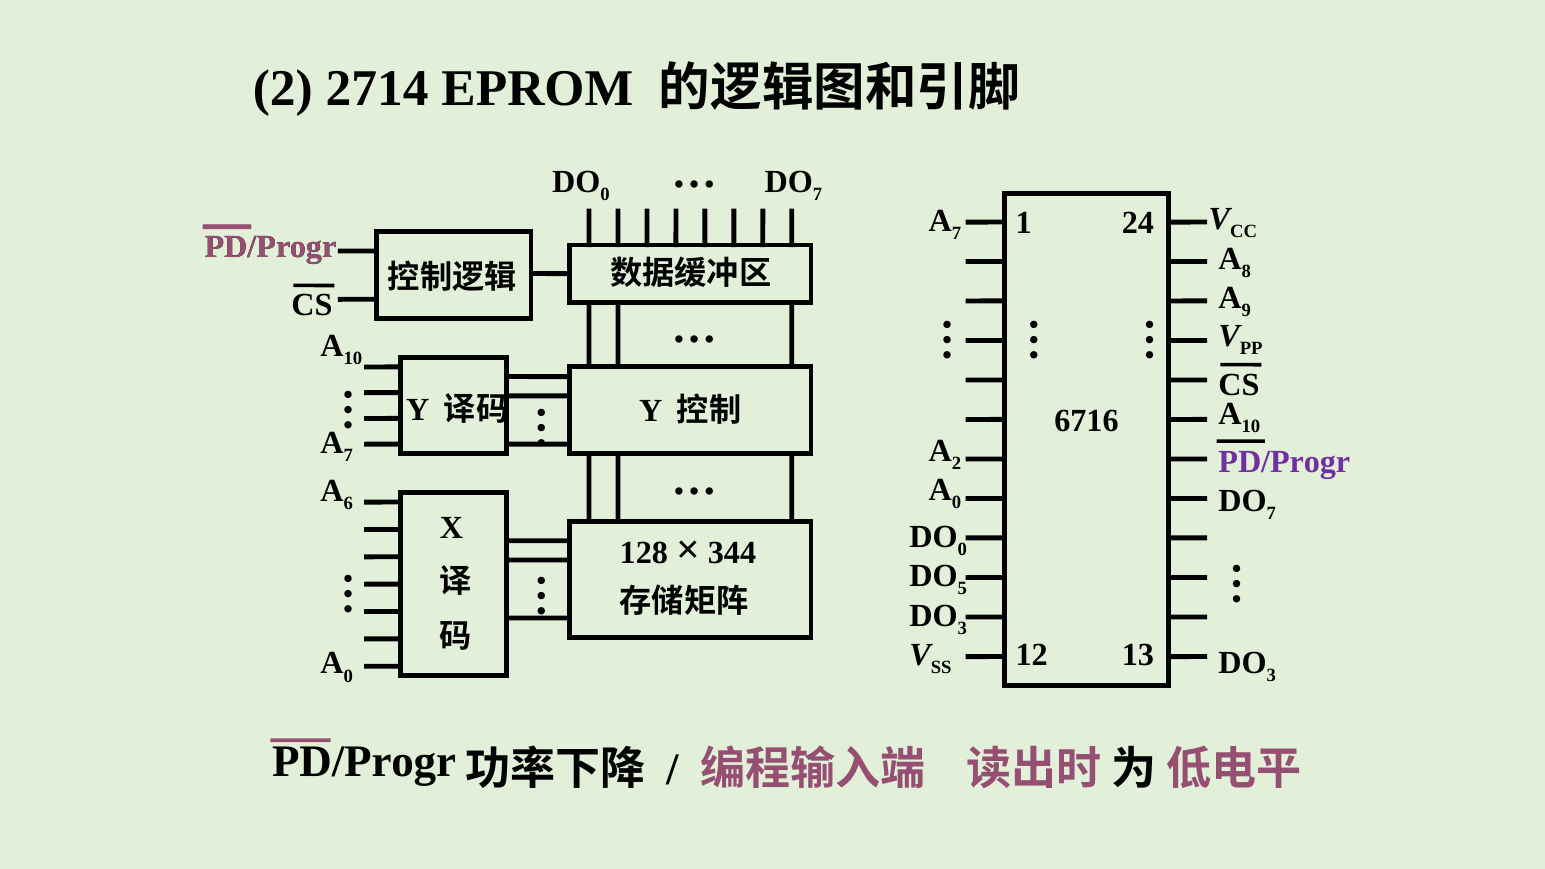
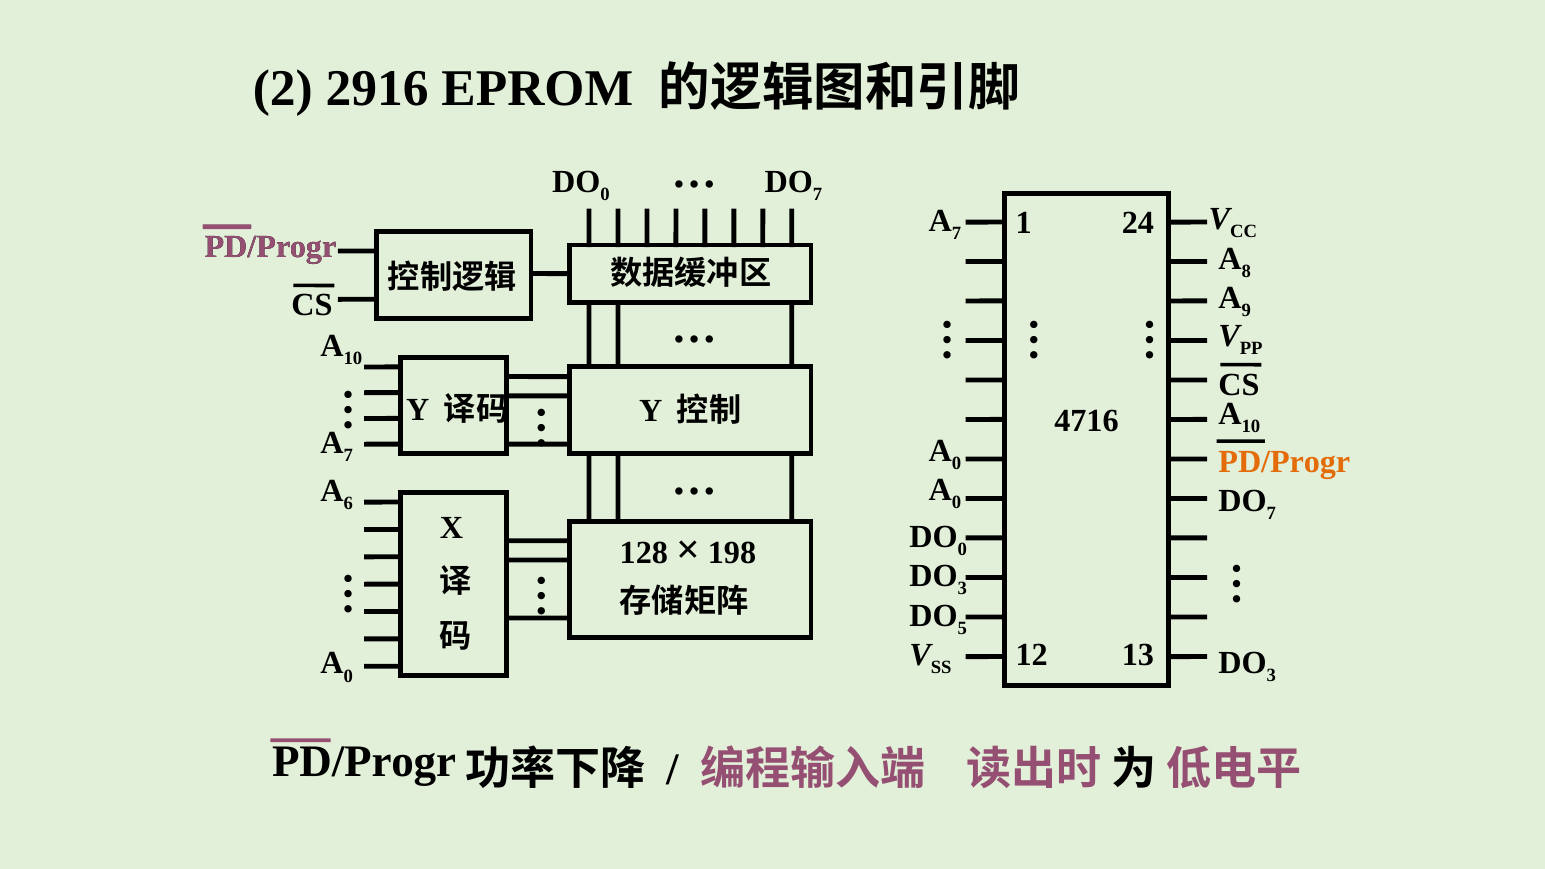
2714: 2714 -> 2916 (377, 88)
6716: 6716 -> 4716 (1086, 421)
2: 2 -> 0 (957, 463)
PD/Progr colour: purple -> orange (1284, 462)
344: 344 -> 198 (732, 553)
5: 5 -> 3 (962, 588)
3: 3 -> 5 (962, 629)
